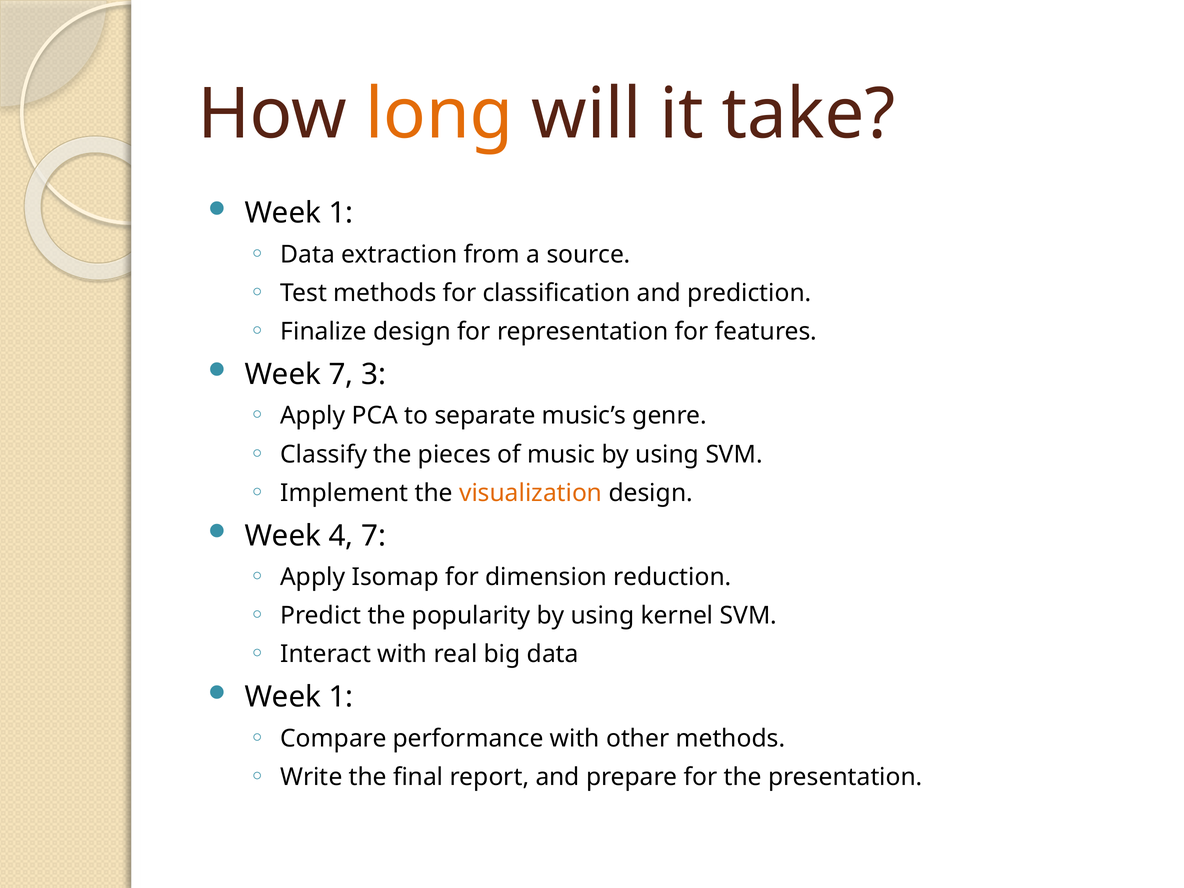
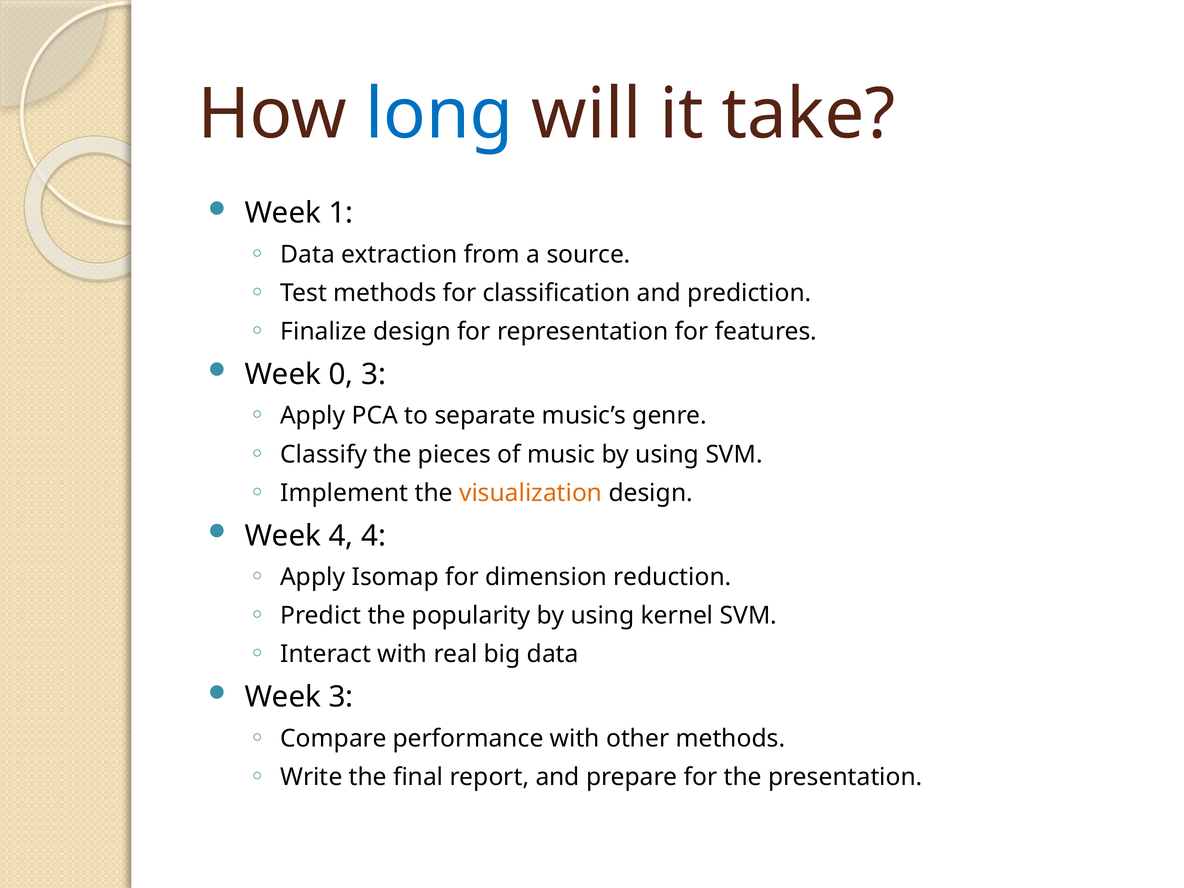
long colour: orange -> blue (439, 115)
Week 7: 7 -> 0 (341, 374)
4 7: 7 -> 4 (374, 536)
1: 1 -> 3 (341, 697)
